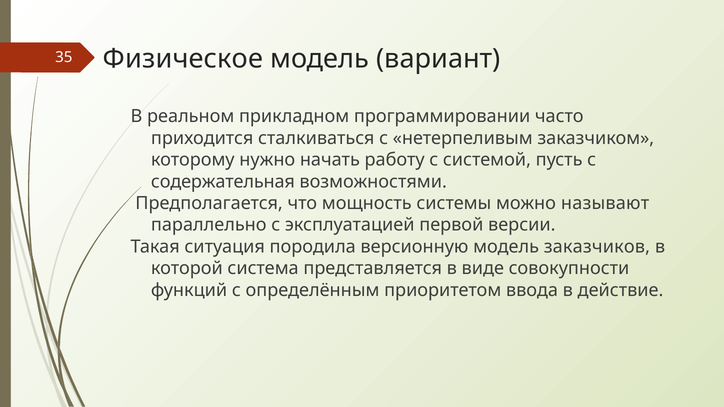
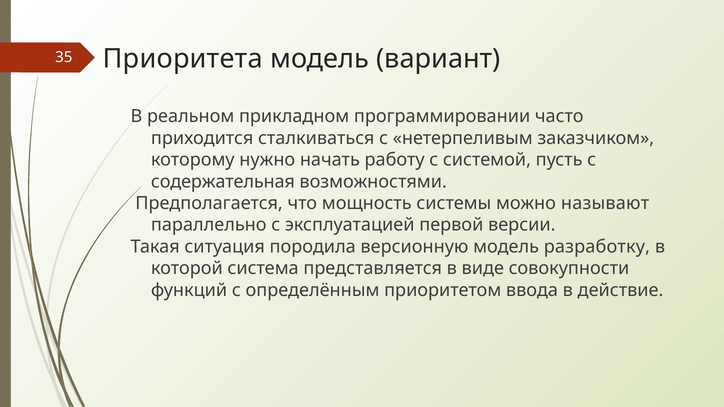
Физическое: Физическое -> Приоритета (183, 59)
заказчиков: заказчиков -> разработку (597, 247)
